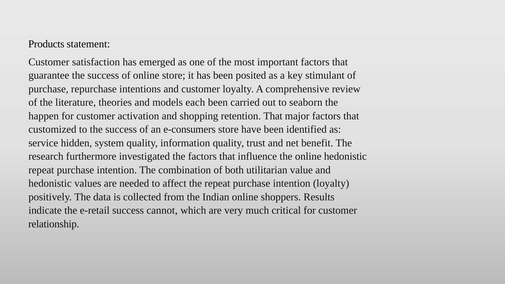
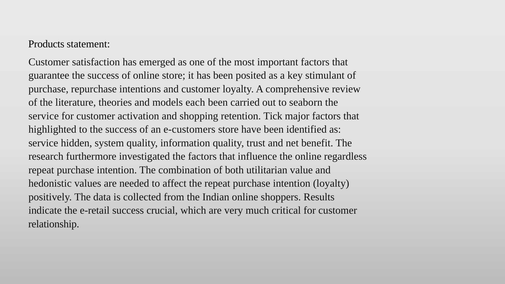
happen: happen -> service (44, 116)
retention That: That -> Tick (273, 116)
customized: customized -> highlighted (52, 129)
e-consumers: e-consumers -> e-customers (189, 129)
online hedonistic: hedonistic -> regardless (345, 156)
cannot: cannot -> crucial (162, 210)
